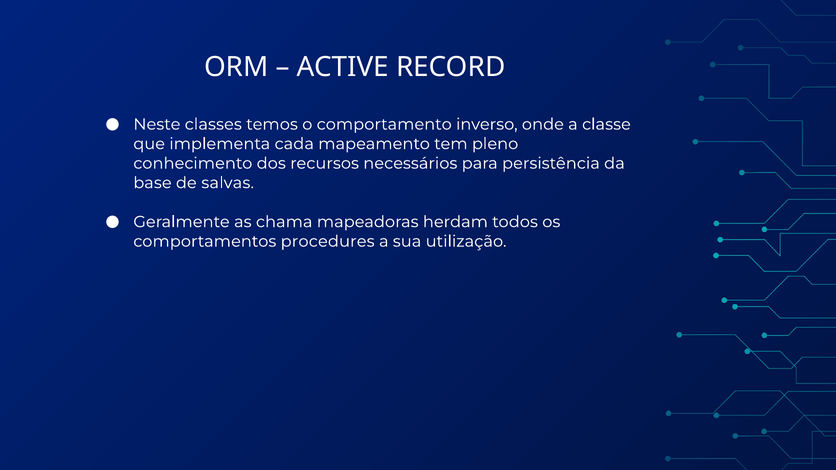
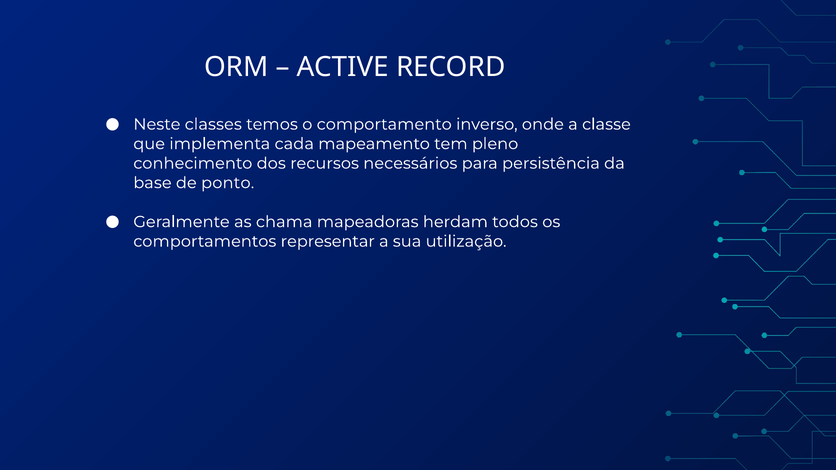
salvas: salvas -> ponto (228, 183)
procedures: procedures -> representar (328, 241)
